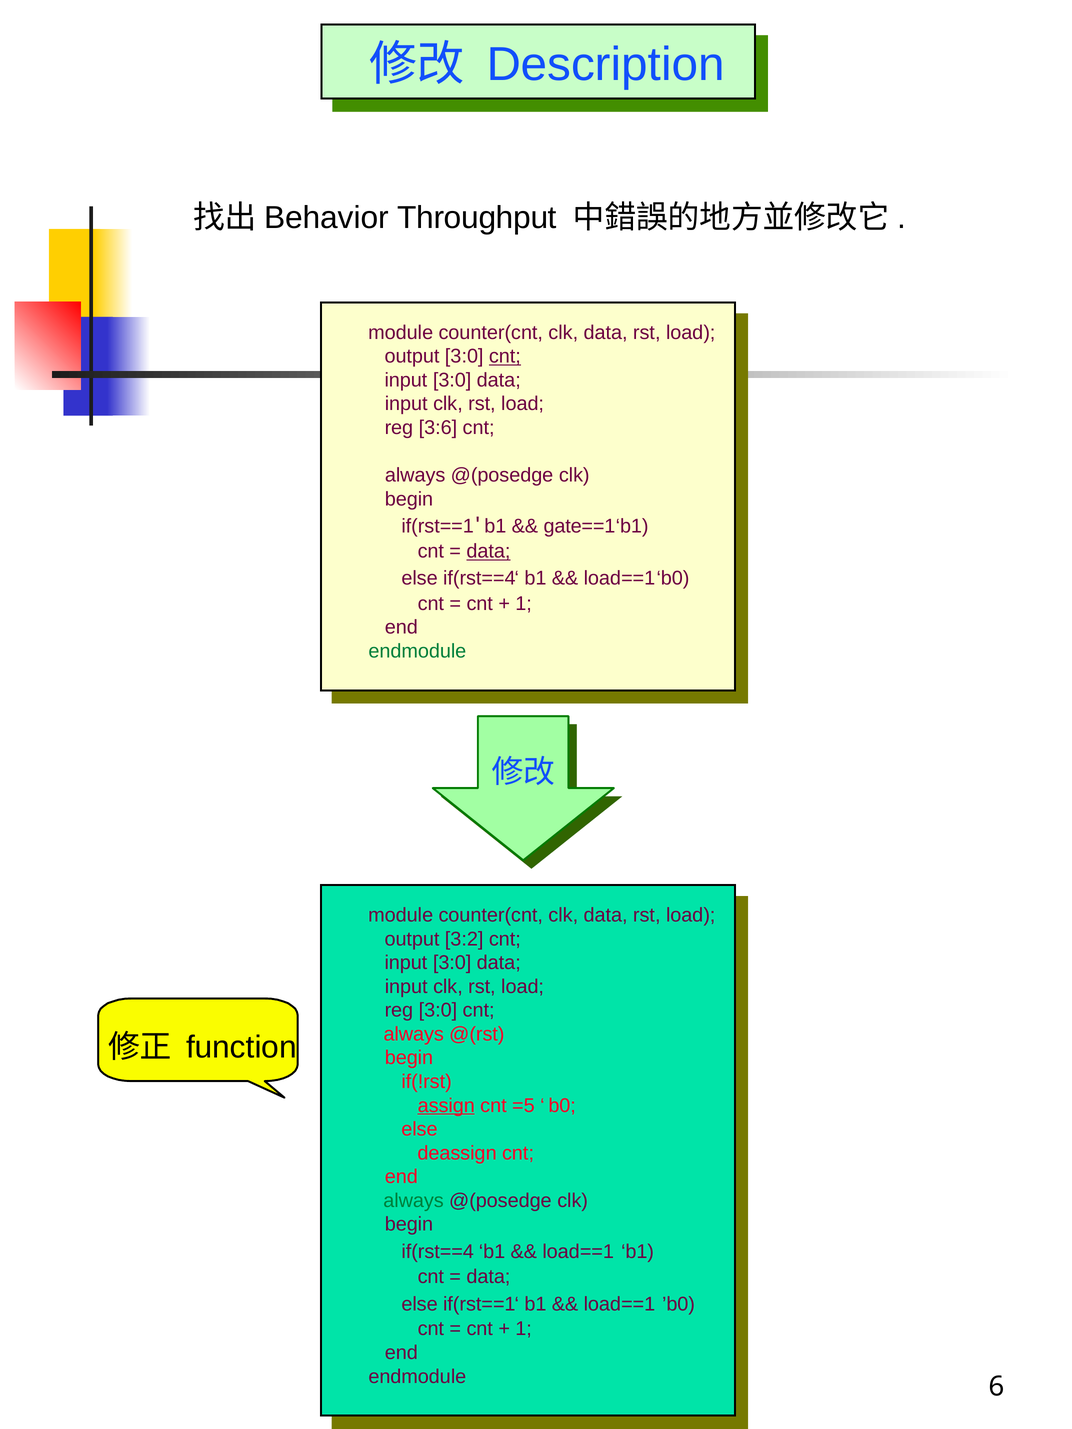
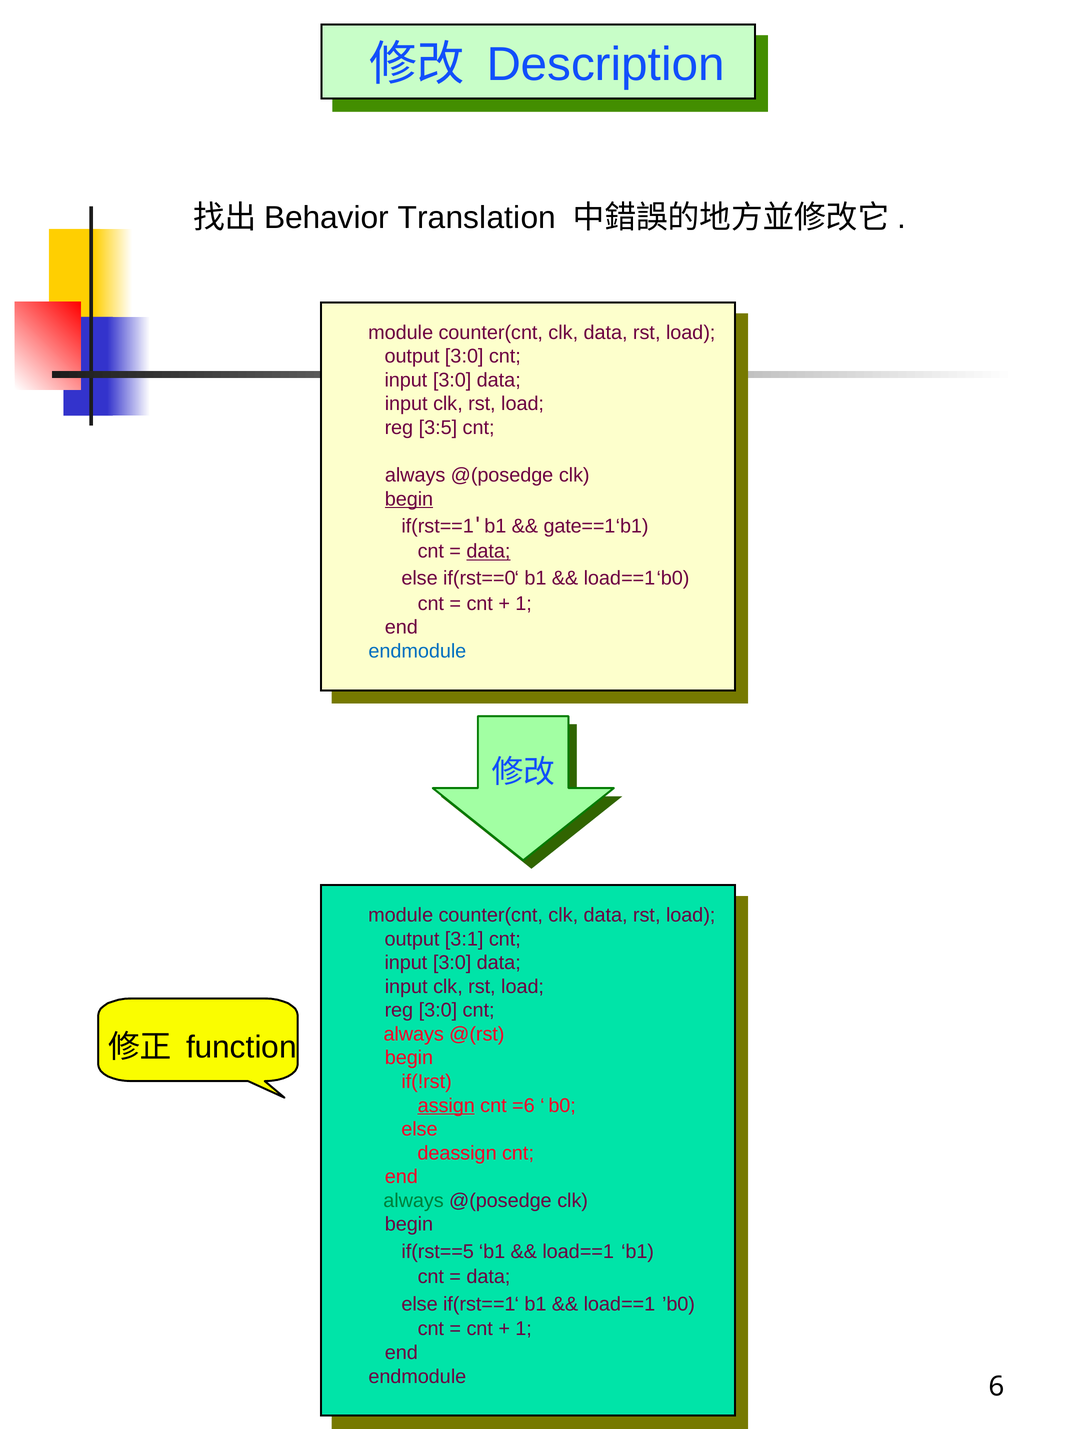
Throughput: Throughput -> Translation (477, 218)
cnt underline: present -> none (505, 356)
3:6: 3:6 -> 3:5 (438, 428)
begin underline: none -> present (409, 499)
else if(rst==4: if(rst==4 -> if(rst==0 (479, 579)
endmodule colour: green -> blue (417, 651)
3:2: 3:2 -> 3:1 (464, 939)
=5: =5 -> =6 (523, 1106)
if(rst==4: if(rst==4 -> if(rst==5 (438, 1252)
